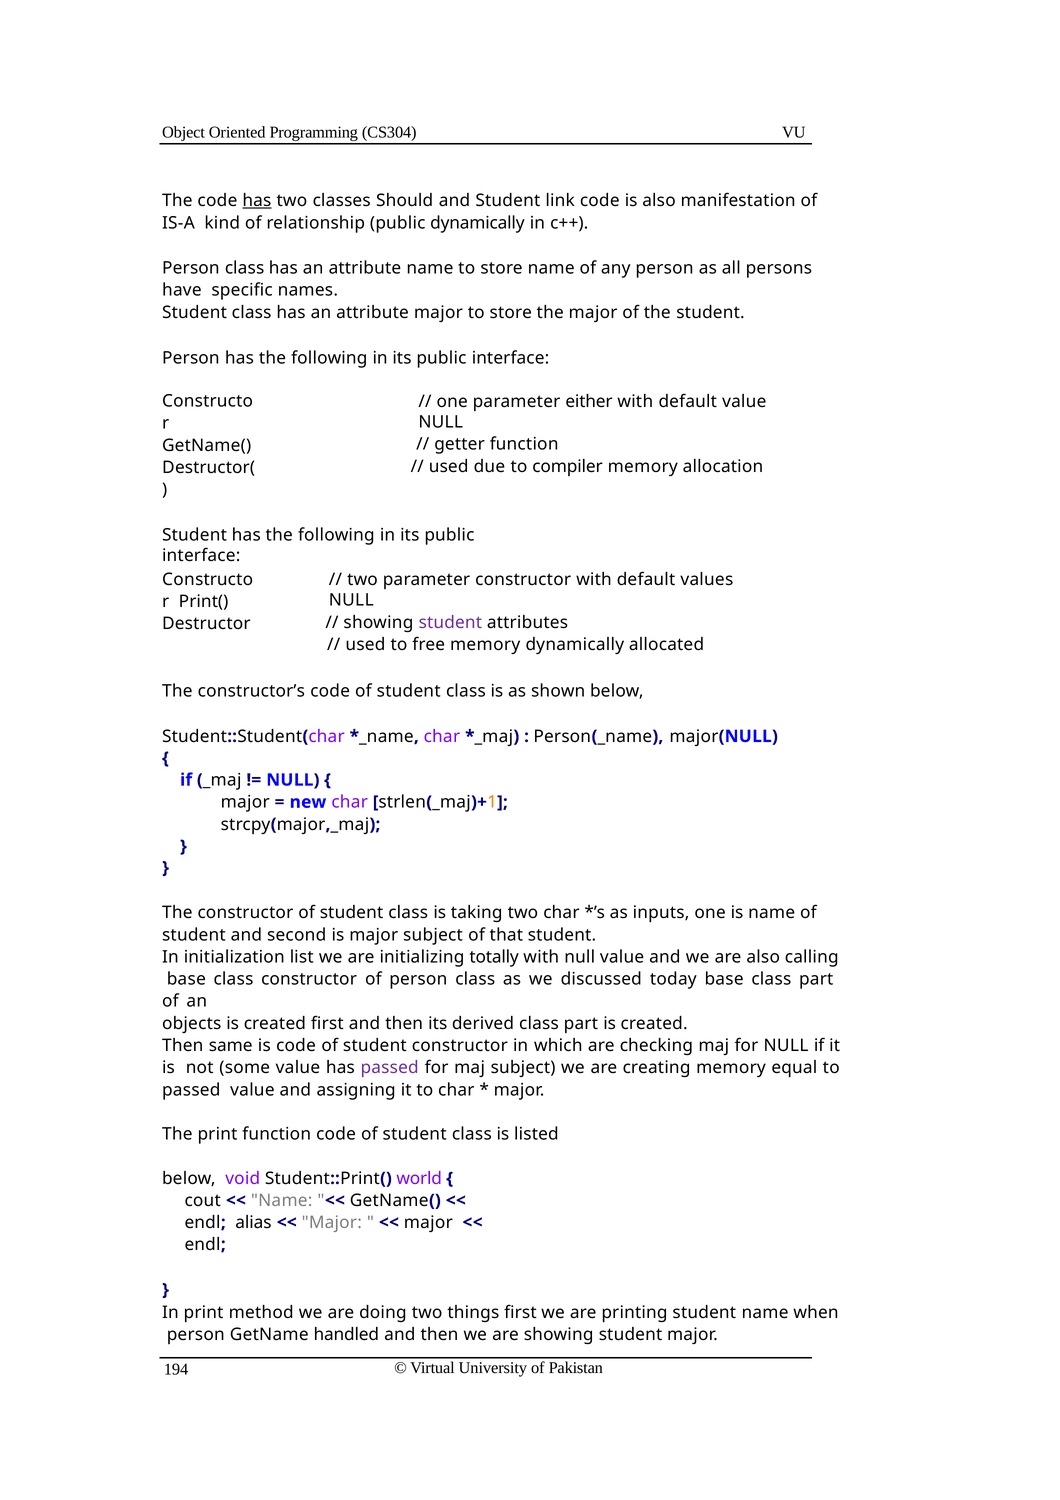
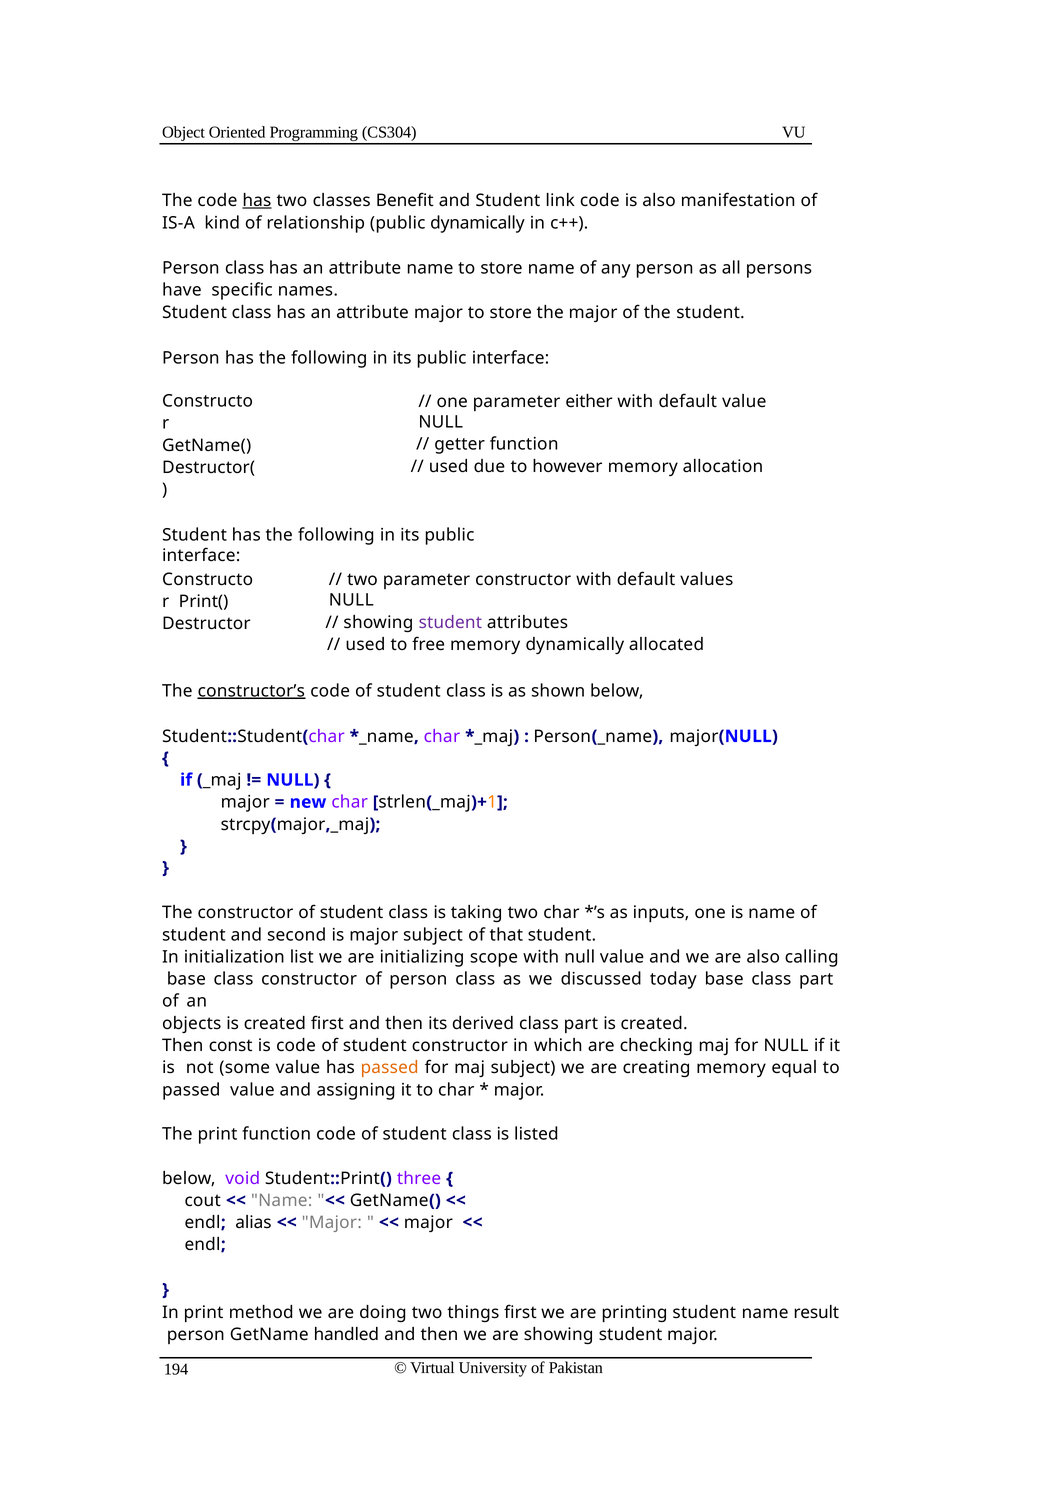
Should: Should -> Benefit (405, 201)
compiler: compiler -> however (567, 466)
constructor’s underline: none -> present (251, 691)
totally: totally -> scope (494, 957)
same: same -> const (231, 1046)
passed colour: purple -> orange (390, 1068)
world: world -> three (419, 1178)
when: when -> result (816, 1312)
